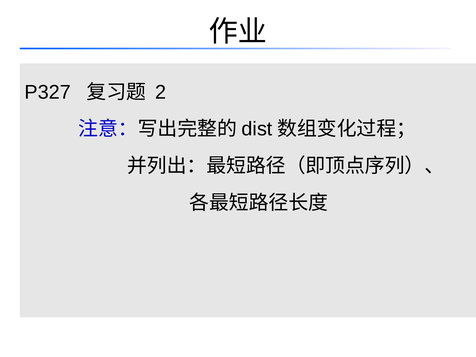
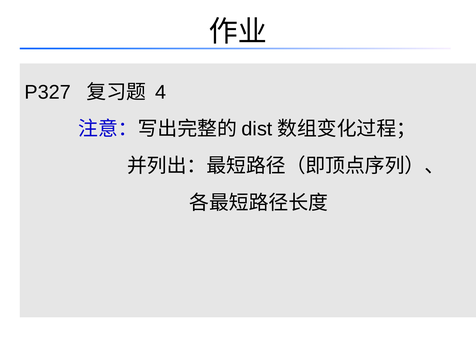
2: 2 -> 4 (161, 92)
